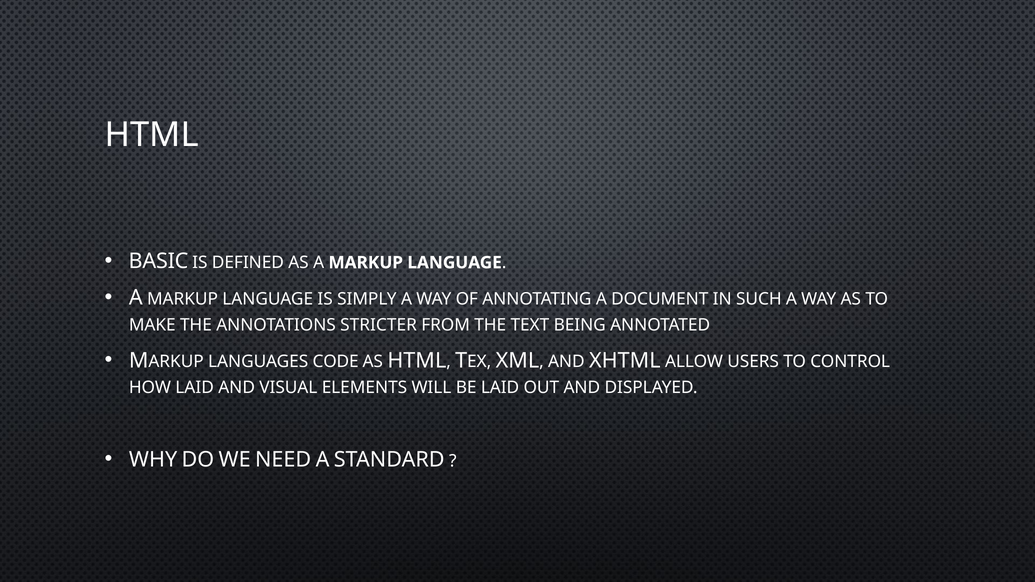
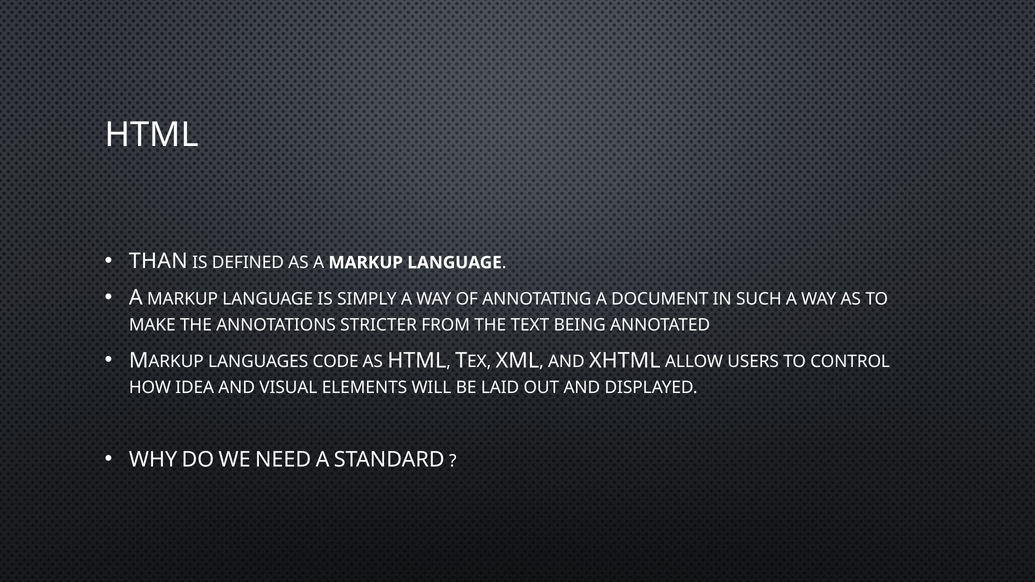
BASIC: BASIC -> THAN (158, 261)
HOW LAID: LAID -> IDEA (195, 388)
